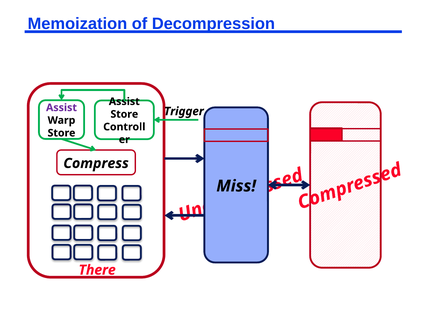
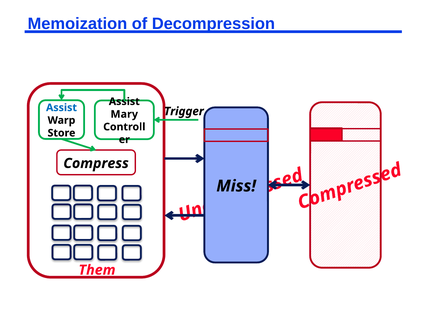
Assist colour: purple -> blue (62, 108)
Store: Store -> Mary (124, 114)
There: There -> Them (97, 270)
